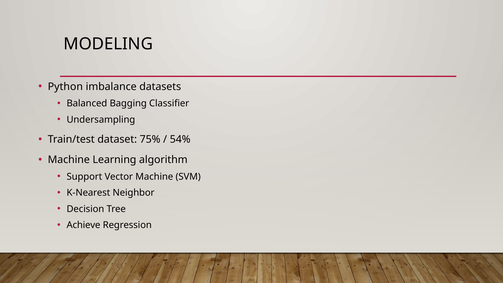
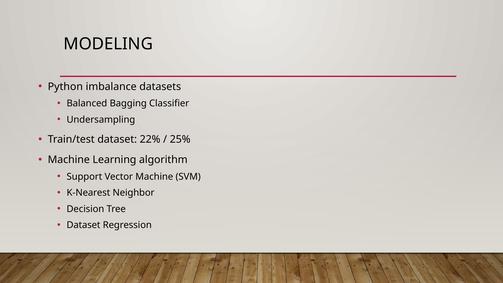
75%: 75% -> 22% (150, 139)
54%: 54% -> 25% (180, 139)
Achieve: Achieve -> Dataset (84, 225)
